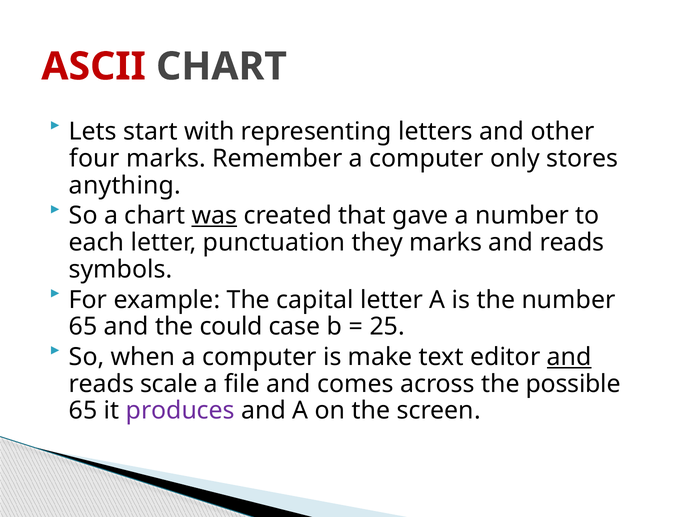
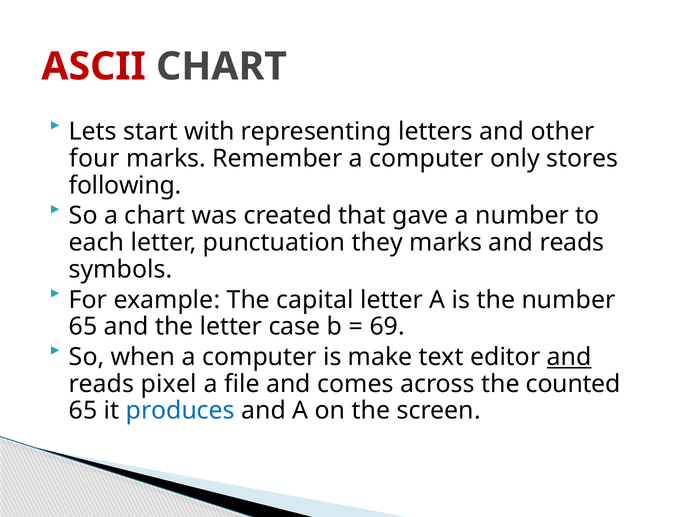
anything: anything -> following (125, 186)
was underline: present -> none (214, 216)
the could: could -> letter (231, 327)
25: 25 -> 69 (387, 327)
scale: scale -> pixel (169, 384)
possible: possible -> counted (573, 384)
produces colour: purple -> blue (180, 411)
